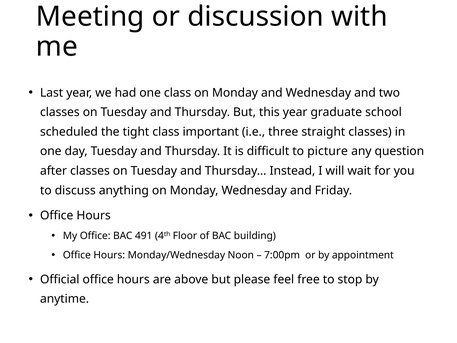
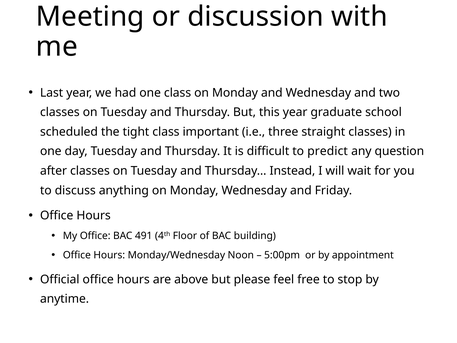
picture: picture -> predict (328, 151)
7:00pm: 7:00pm -> 5:00pm (282, 255)
